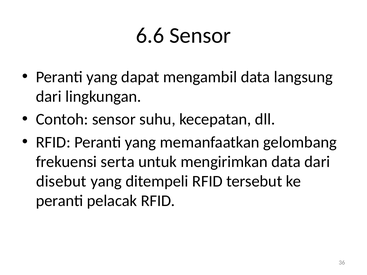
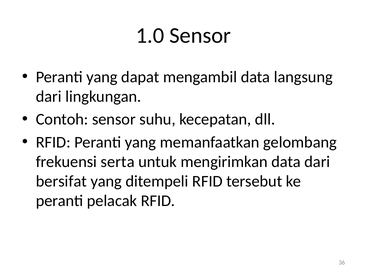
6.6: 6.6 -> 1.0 (150, 36)
disebut: disebut -> bersifat (61, 181)
